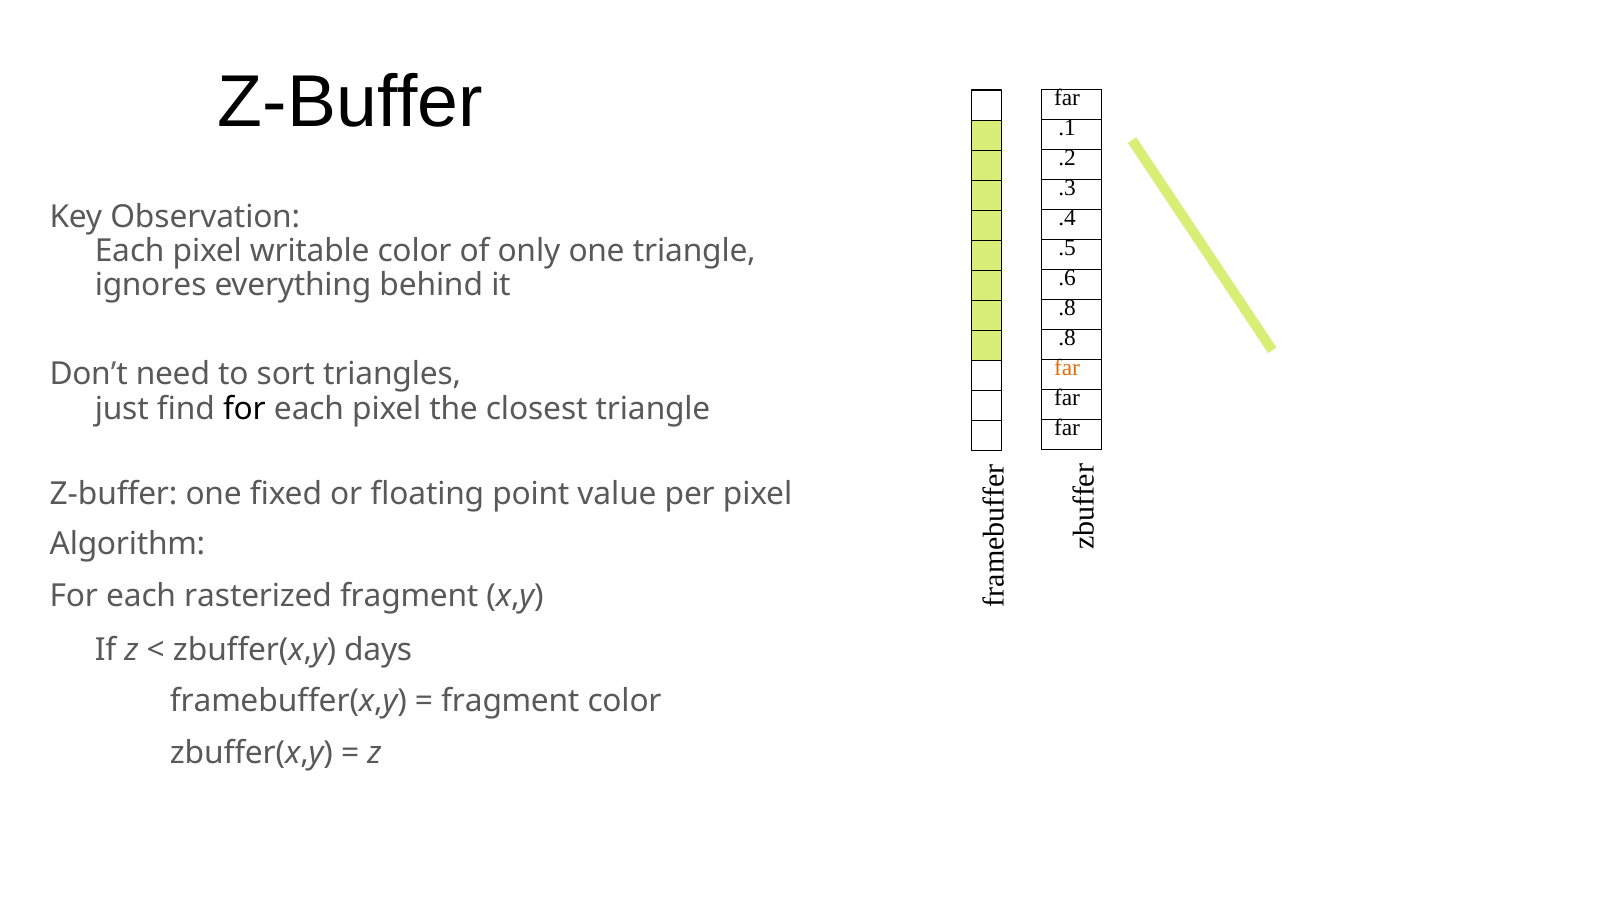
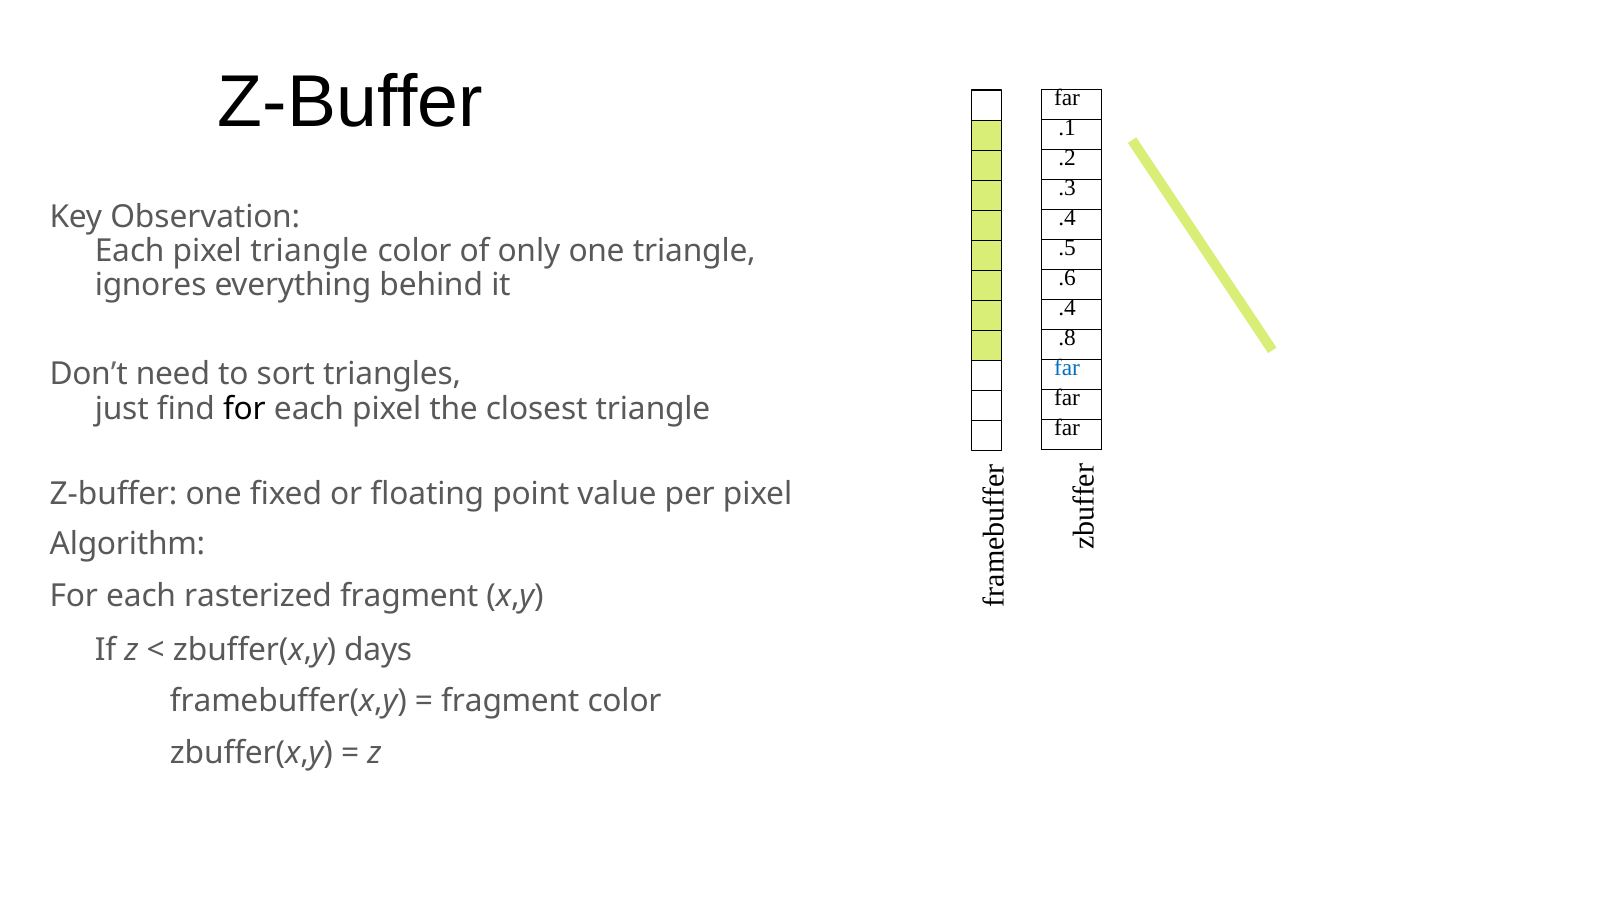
pixel writable: writable -> triangle (309, 251)
.8: .8 -> .4 (1067, 308)
far colour: orange -> blue (1067, 368)
